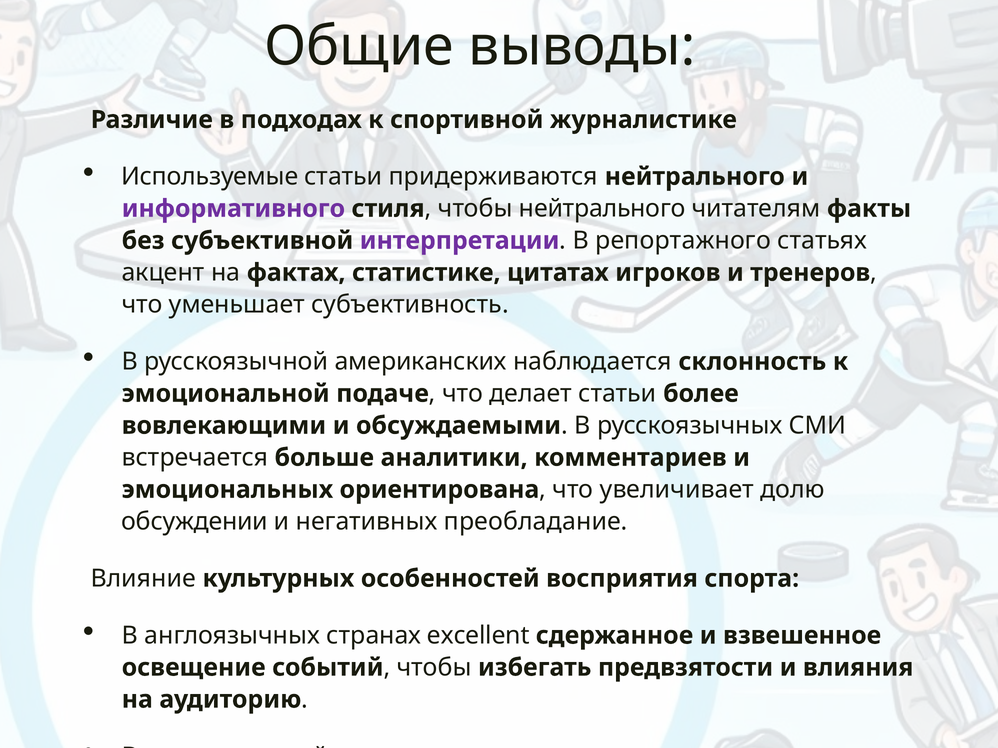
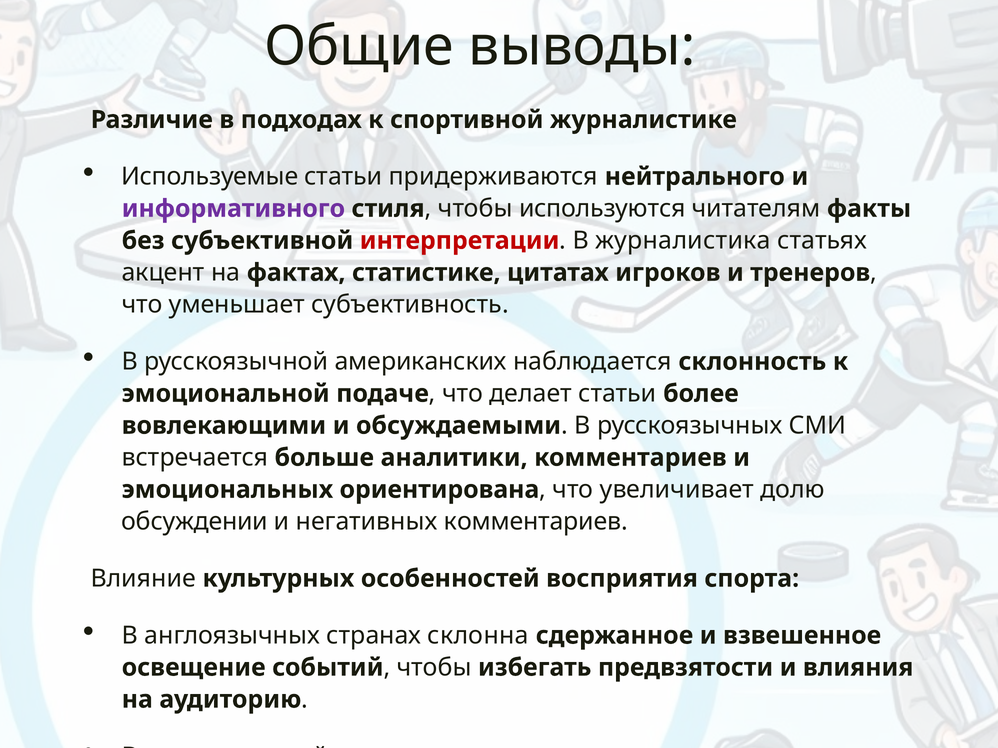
чтобы нейтрального: нейтрального -> используются (602, 209)
интерпретации colour: purple -> red (460, 241)
репортажного: репортажного -> журналистика (683, 241)
негативных преобладание: преобладание -> комментариев (536, 522)
excellent: excellent -> склонна (478, 636)
